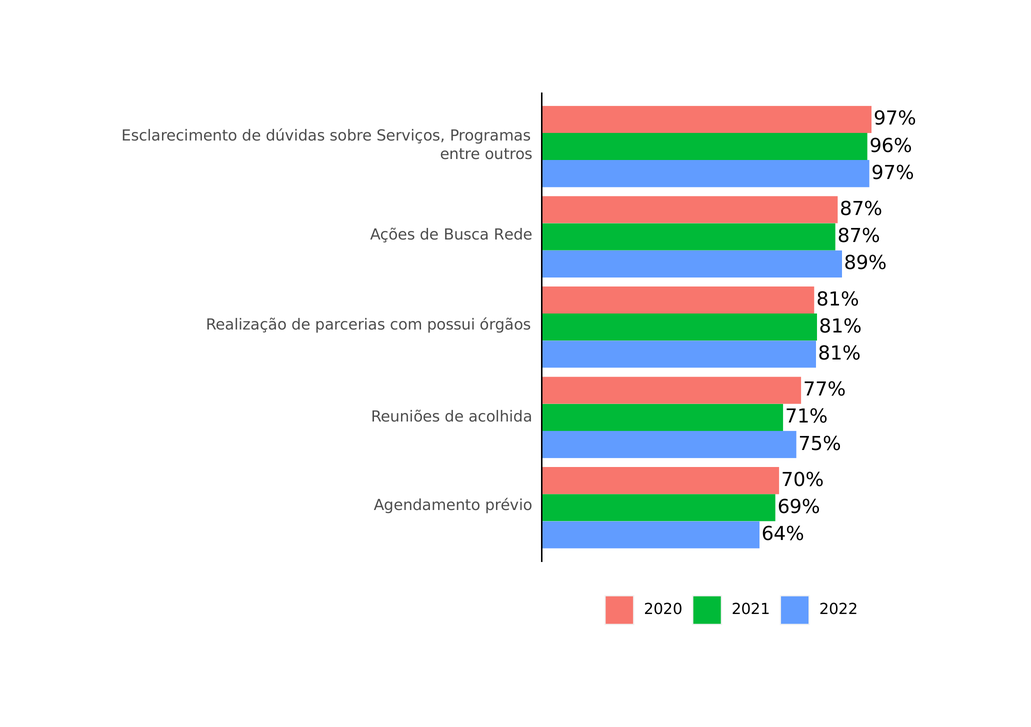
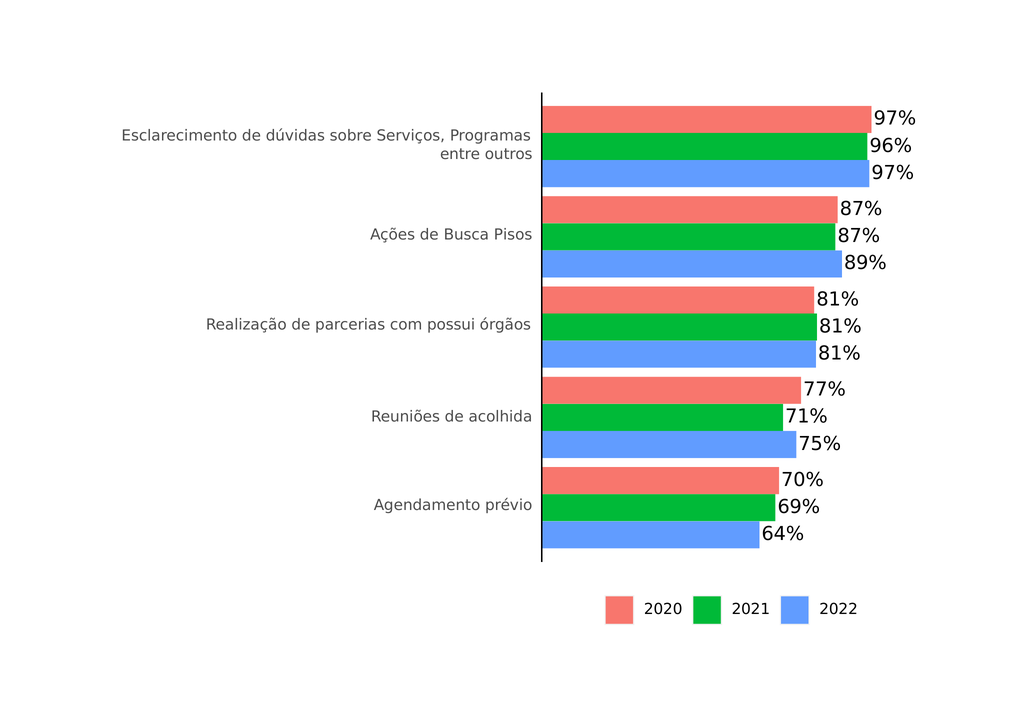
Rede: Rede -> Pisos (513, 234)
